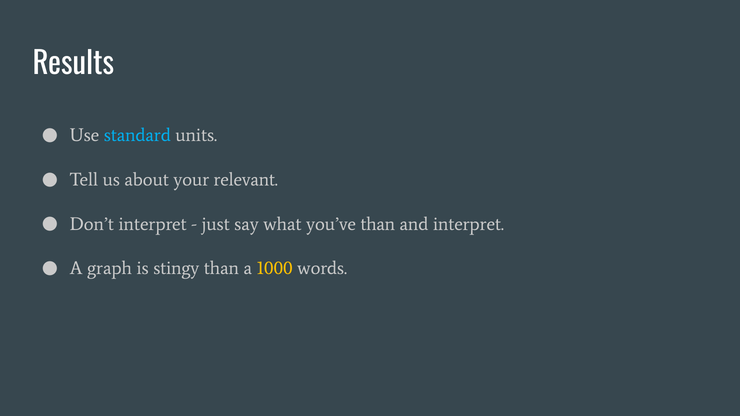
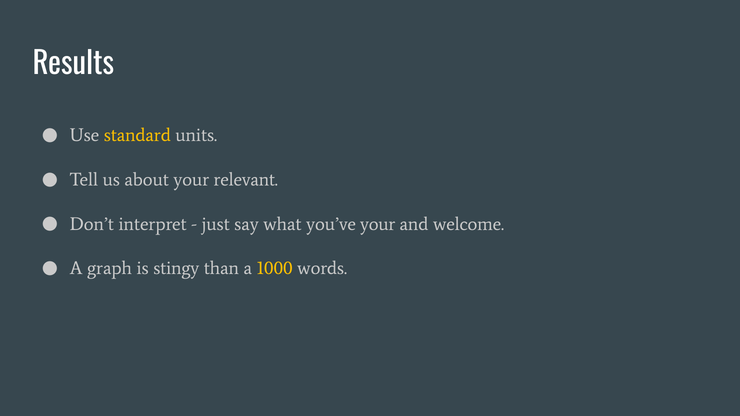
standard colour: light blue -> yellow (137, 135)
you’ve than: than -> your (378, 224)
and interpret: interpret -> welcome (469, 224)
